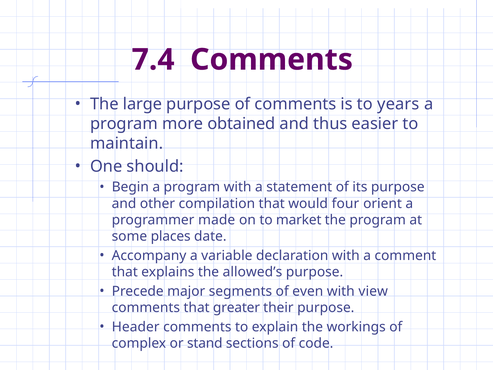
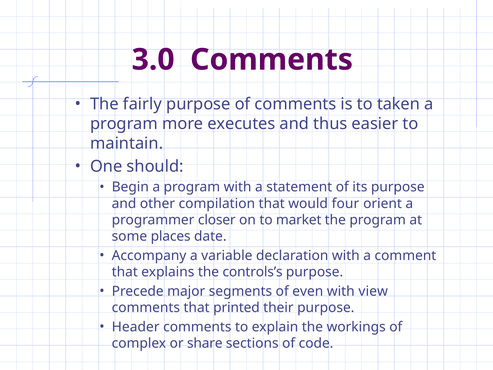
7.4: 7.4 -> 3.0 (153, 60)
large: large -> fairly (142, 104)
years: years -> taken (399, 104)
obtained: obtained -> executes (241, 124)
made: made -> closer (217, 220)
allowed’s: allowed’s -> controls’s (253, 272)
greater: greater -> printed (236, 307)
stand: stand -> share (205, 343)
